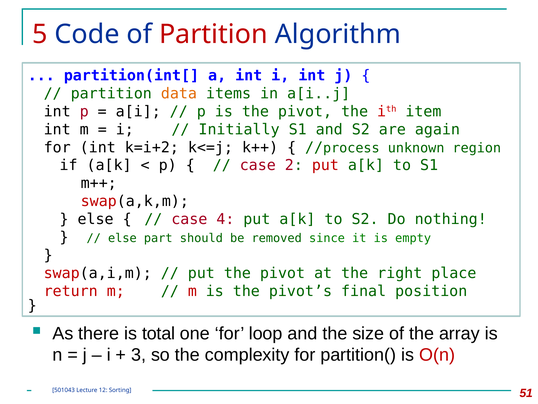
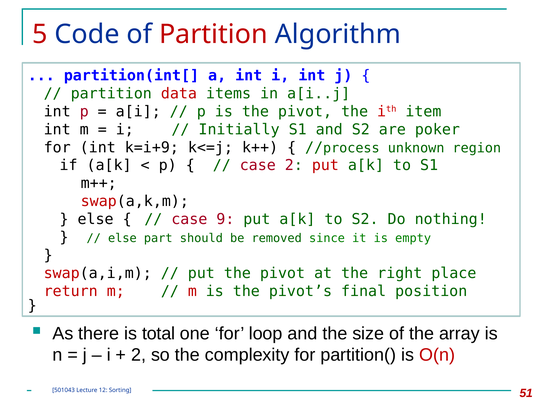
data colour: orange -> red (179, 93)
again: again -> poker (437, 129)
k=i+2: k=i+2 -> k=i+9 (152, 147)
4: 4 -> 9 (225, 219)
3: 3 -> 2 (139, 355)
